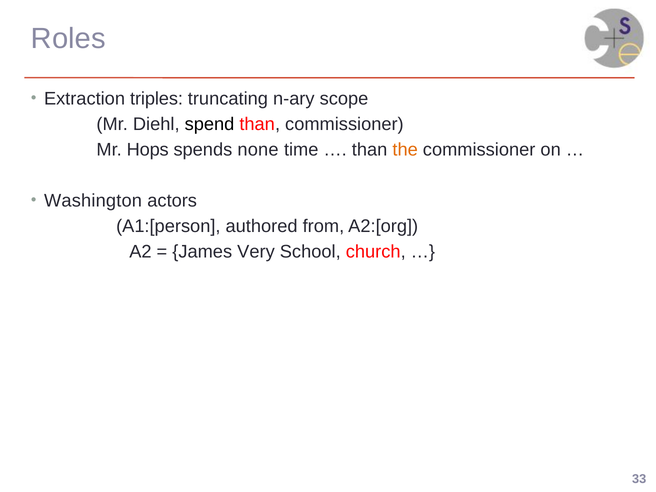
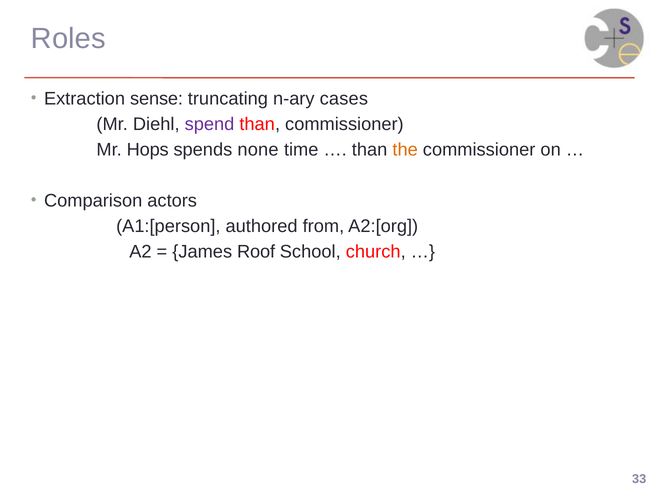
triples: triples -> sense (157, 99)
scope: scope -> cases (344, 99)
spend colour: black -> purple (210, 124)
Washington: Washington -> Comparison (93, 201)
Very: Very -> Roof (256, 252)
